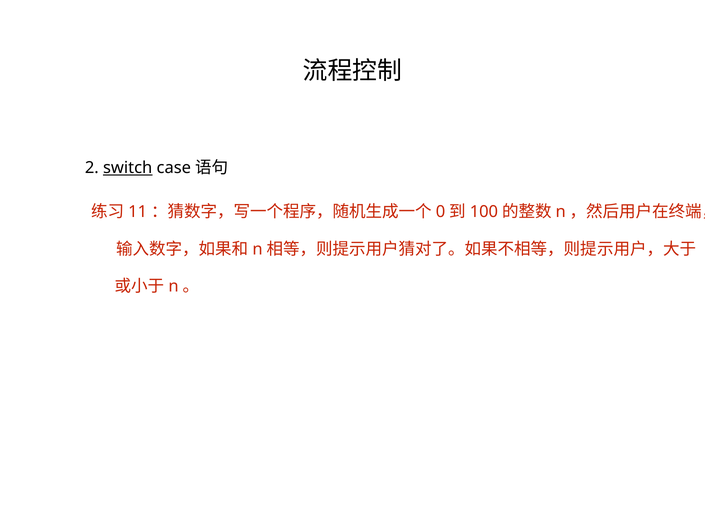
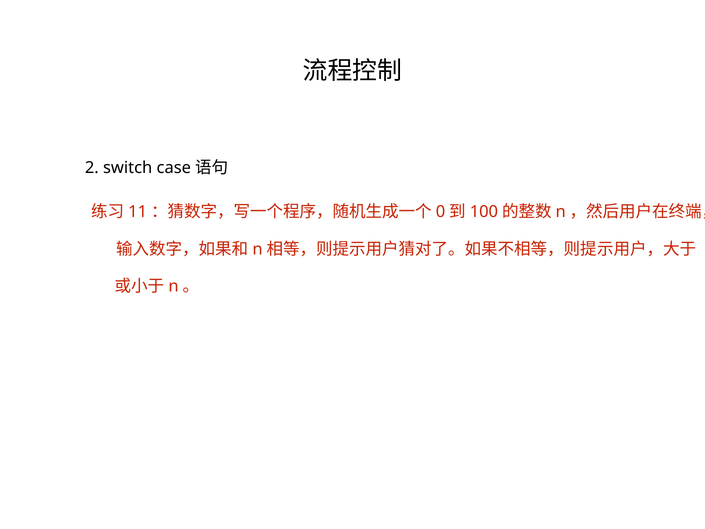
switch underline: present -> none (128, 168)
